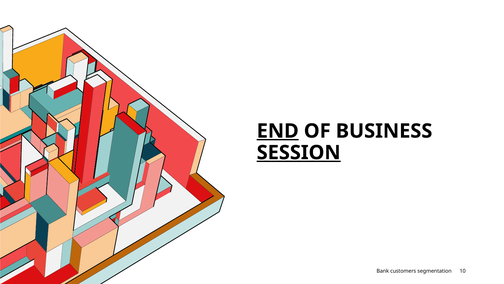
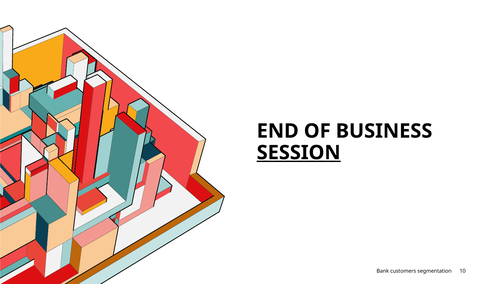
END underline: present -> none (278, 131)
